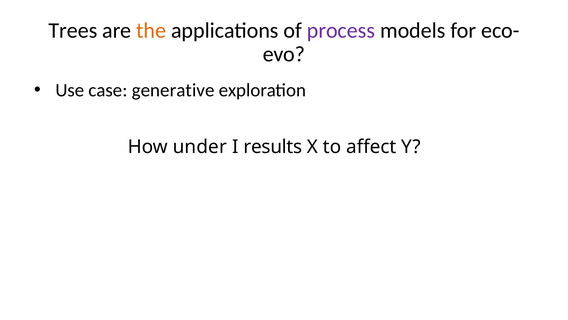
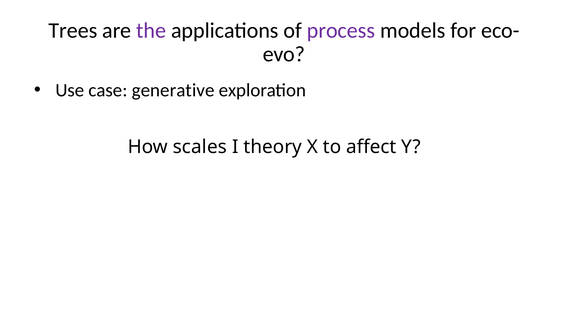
the colour: orange -> purple (151, 30)
under: under -> scales (200, 147)
results: results -> theory (273, 147)
